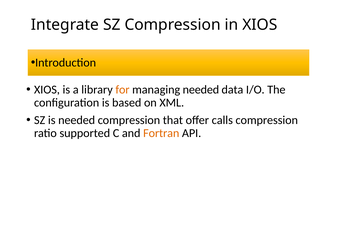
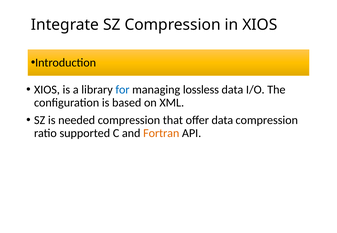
for colour: orange -> blue (122, 90)
managing needed: needed -> lossless (201, 90)
offer calls: calls -> data (222, 120)
